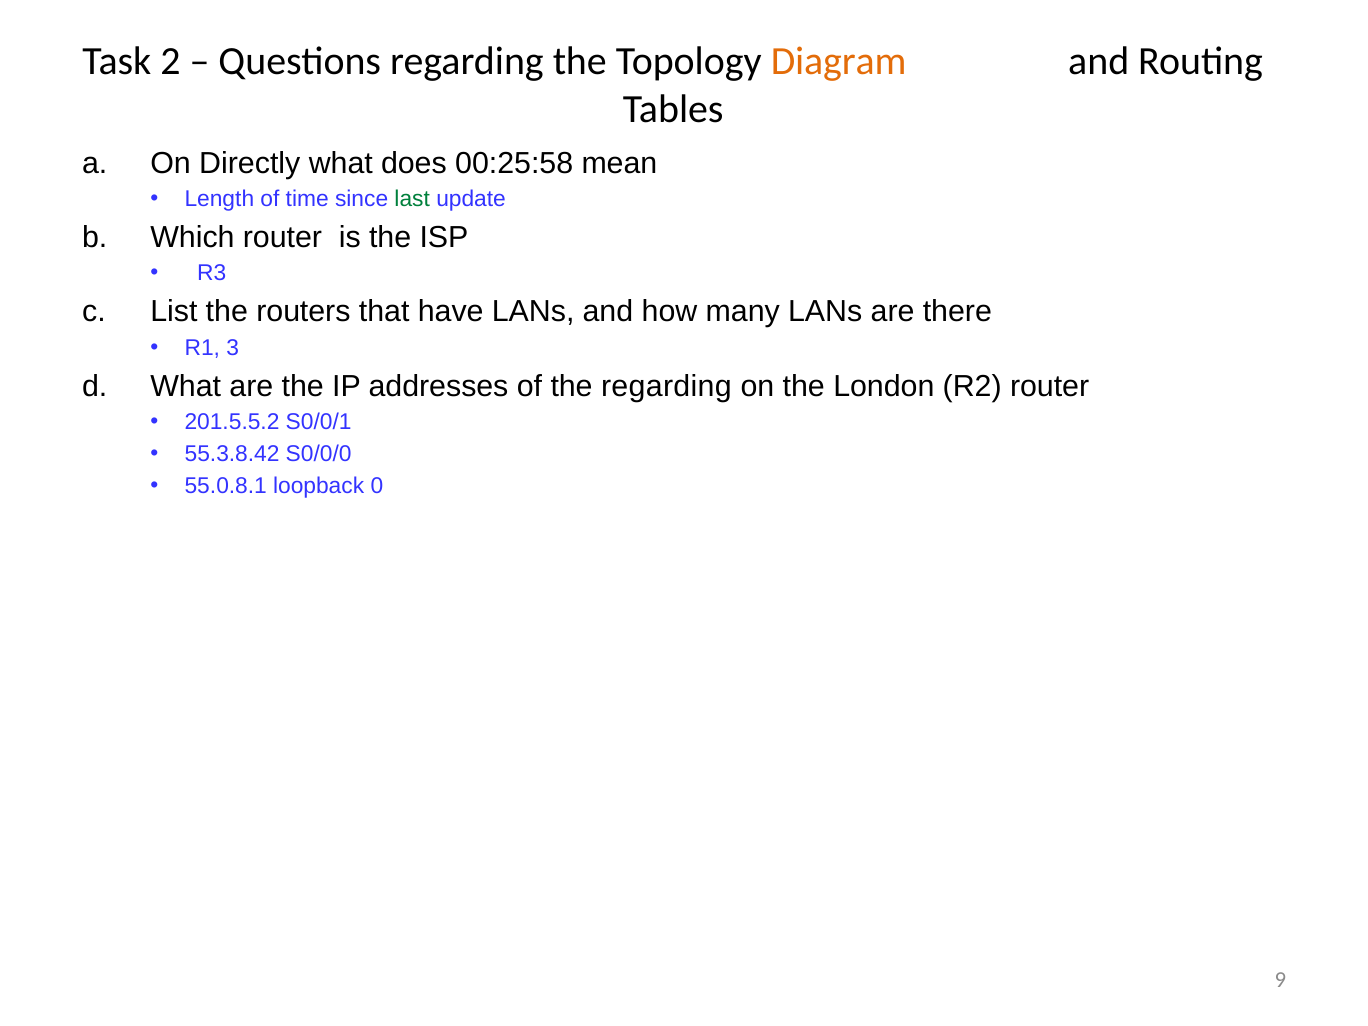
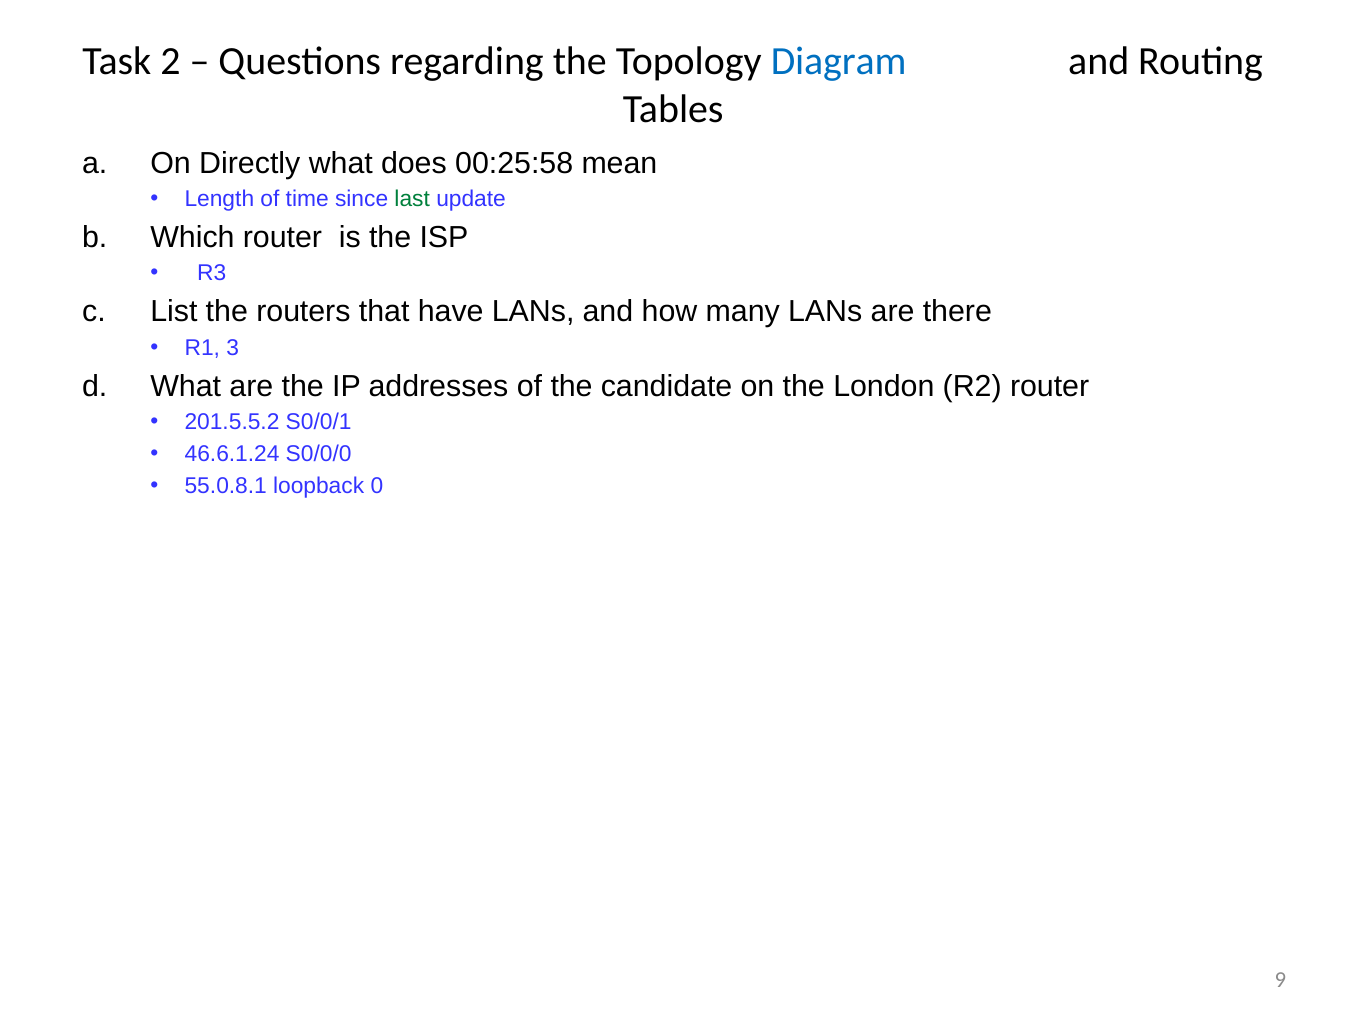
Diagram colour: orange -> blue (839, 62)
the regarding: regarding -> candidate (667, 386)
55.3.8.42: 55.3.8.42 -> 46.6.1.24 (232, 454)
